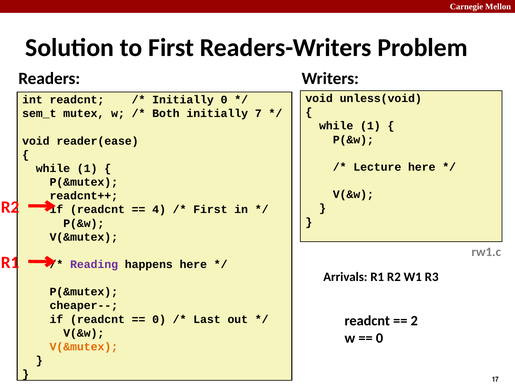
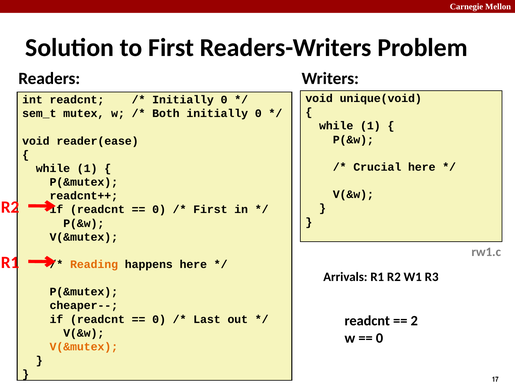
unless(void: unless(void -> unique(void (381, 99)
Both initially 7: 7 -> 0 (258, 114)
Lecture: Lecture -> Crucial (377, 167)
4: 4 -> 0 (159, 210)
Reading colour: purple -> orange (94, 265)
